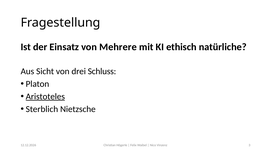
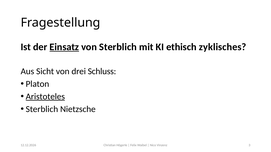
Einsatz underline: none -> present (64, 47)
von Mehrere: Mehrere -> Sterblich (118, 47)
natürliche: natürliche -> zyklisches (223, 47)
